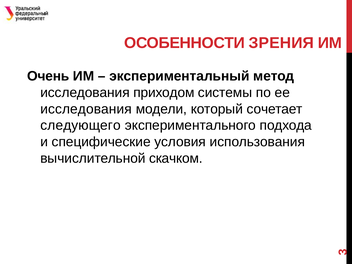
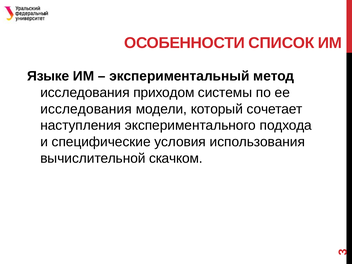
ЗРЕНИЯ: ЗРЕНИЯ -> СПИСОК (281, 43)
Очень: Очень -> Языке (48, 76)
следующего: следующего -> наступления (81, 125)
